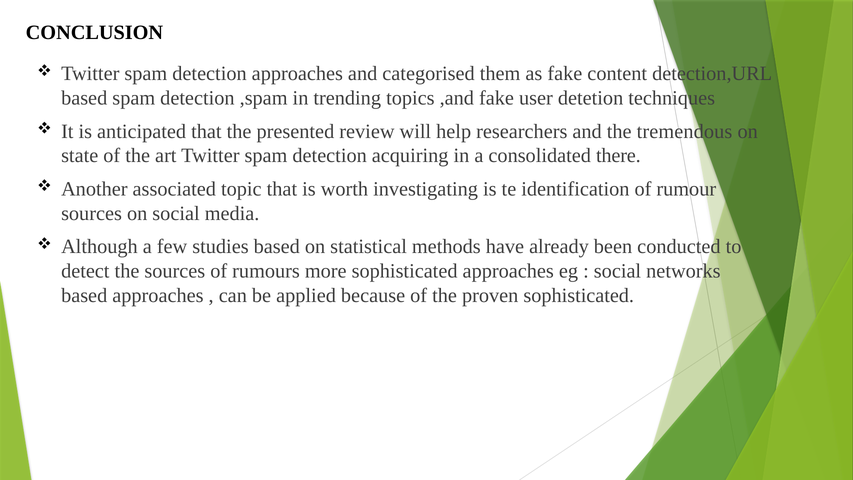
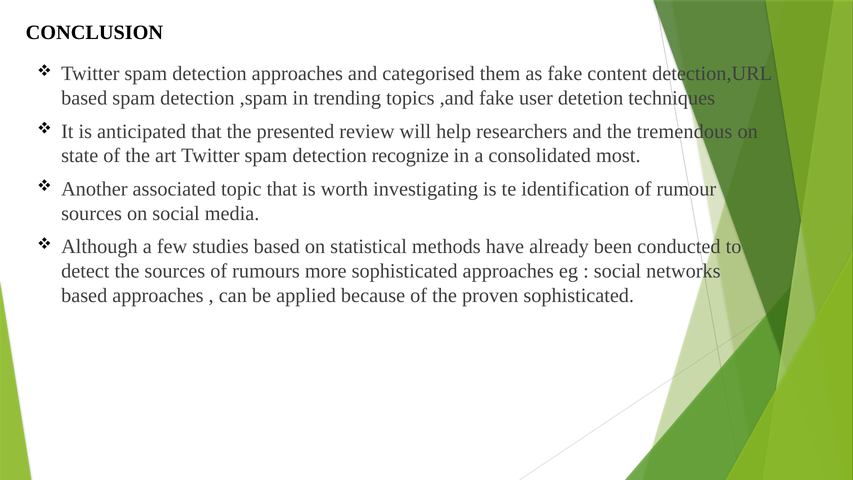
acquiring: acquiring -> recognize (410, 156)
there: there -> most (618, 156)
